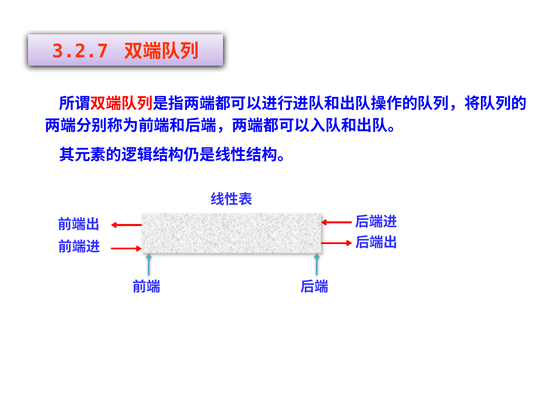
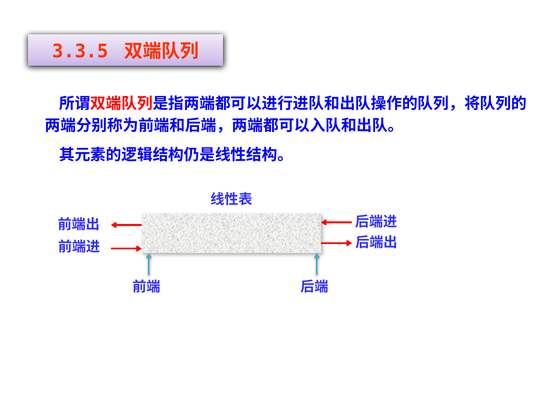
3.2.7: 3.2.7 -> 3.3.5 (80, 51)
